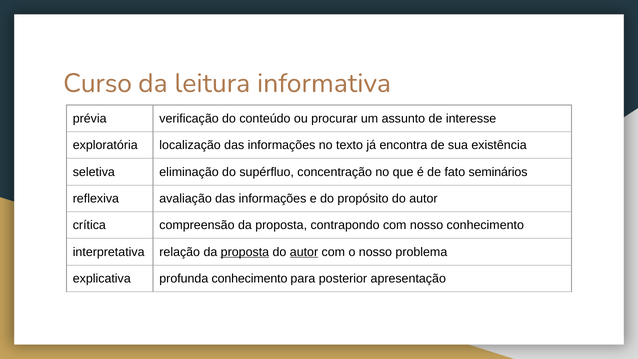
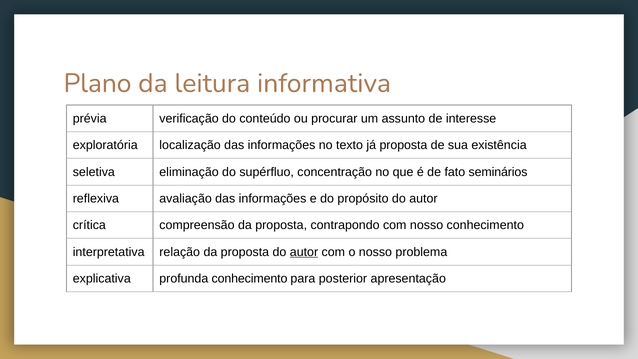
Curso: Curso -> Plano (97, 83)
já encontra: encontra -> proposta (403, 145)
proposta underline: present -> none (245, 252)
